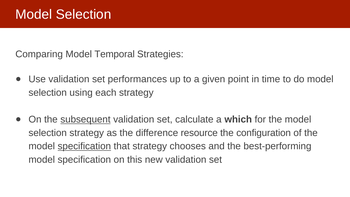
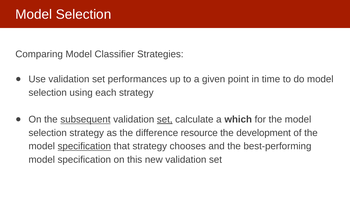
Temporal: Temporal -> Classifier (115, 54)
set underline: none -> present (165, 119)
configuration: configuration -> development (264, 133)
